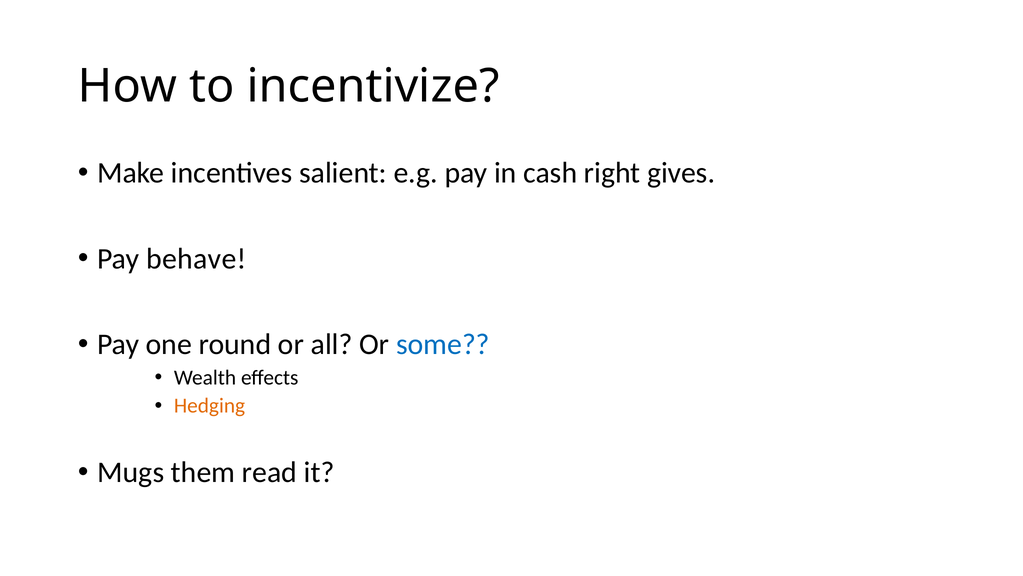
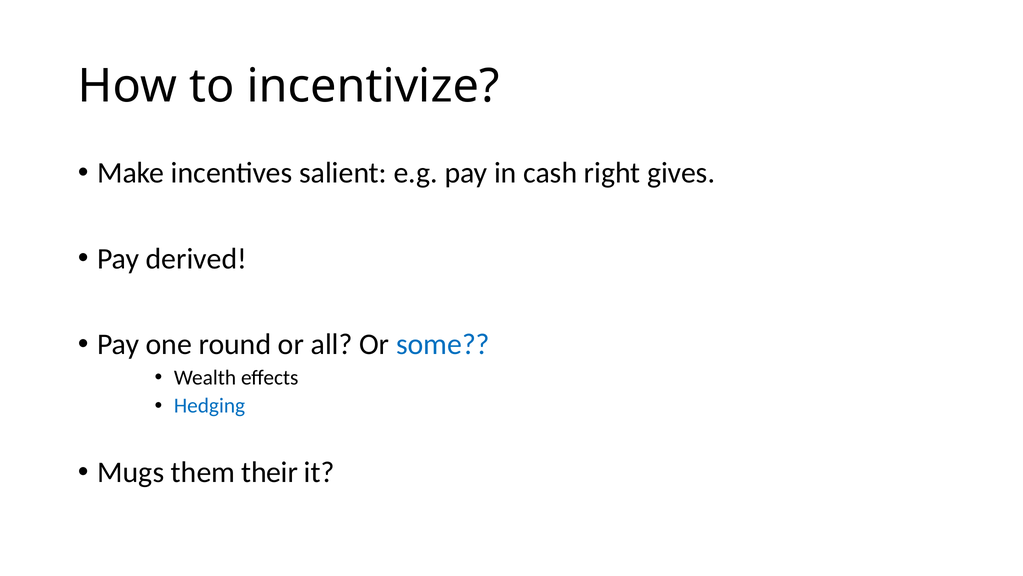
behave: behave -> derived (196, 259)
Hedging colour: orange -> blue (210, 406)
read: read -> their (270, 472)
